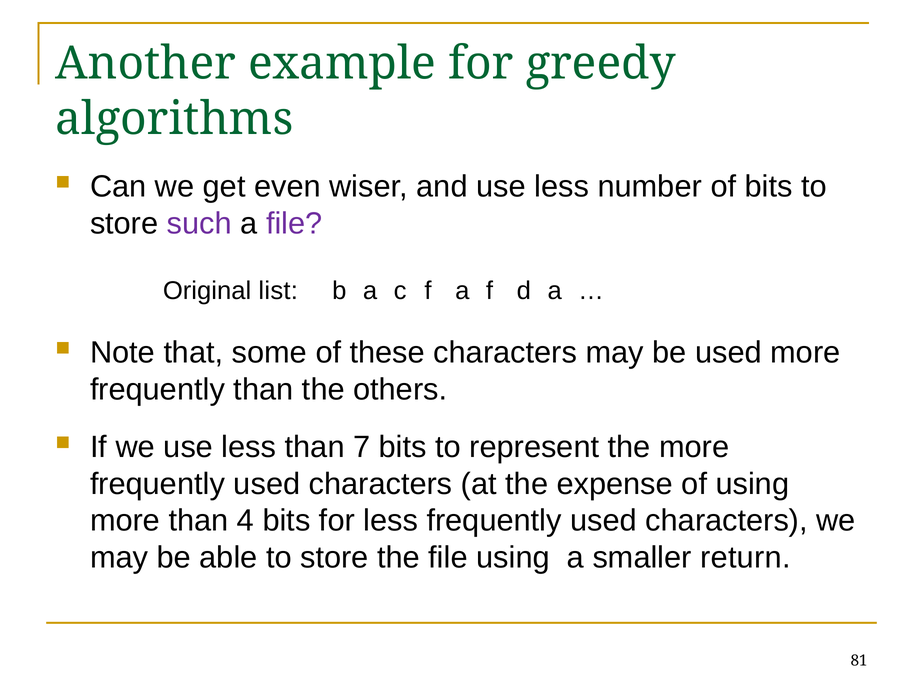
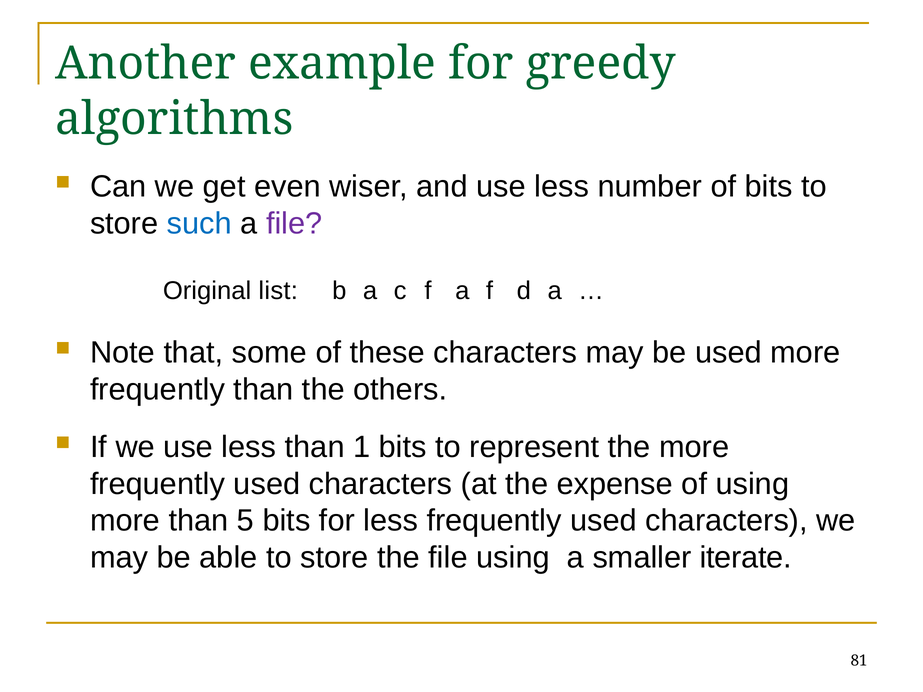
such colour: purple -> blue (199, 224)
7: 7 -> 1 (362, 447)
4: 4 -> 5 (246, 521)
return: return -> iterate (746, 558)
